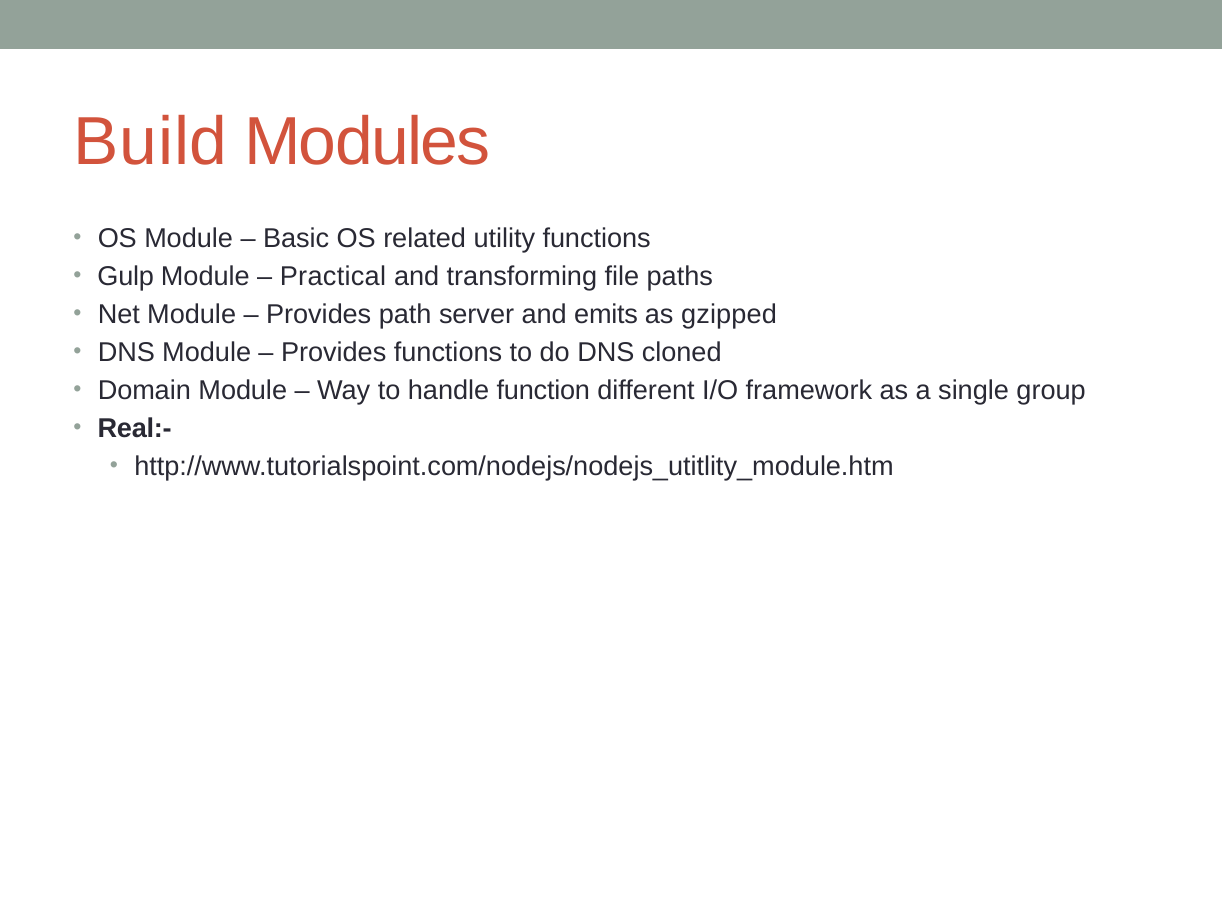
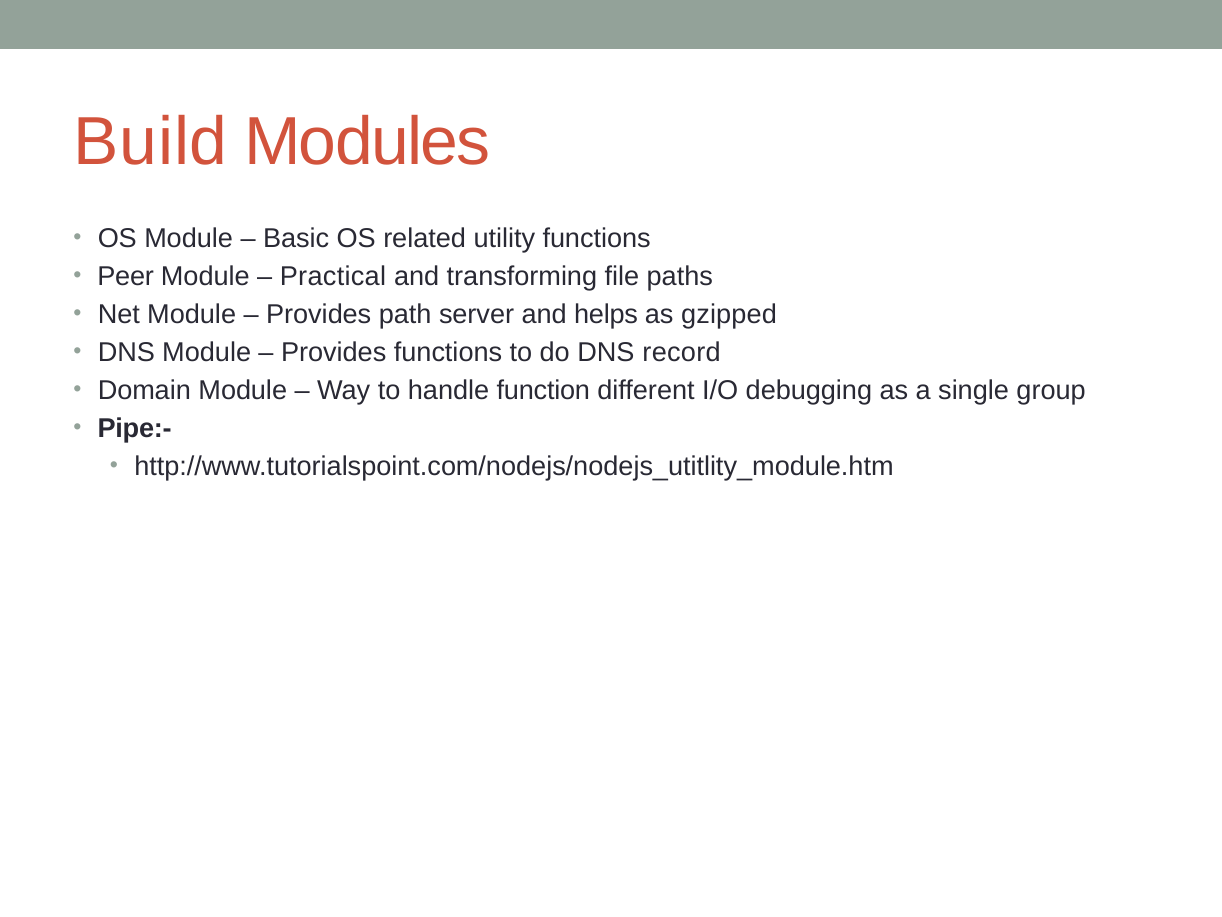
Gulp: Gulp -> Peer (126, 276)
emits: emits -> helps (606, 314)
cloned: cloned -> record (682, 352)
framework: framework -> debugging (809, 390)
Real:-: Real:- -> Pipe:- (135, 428)
